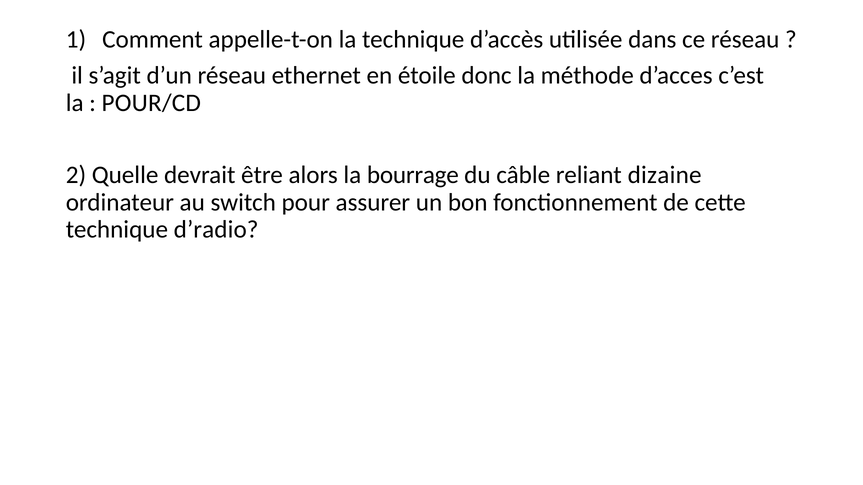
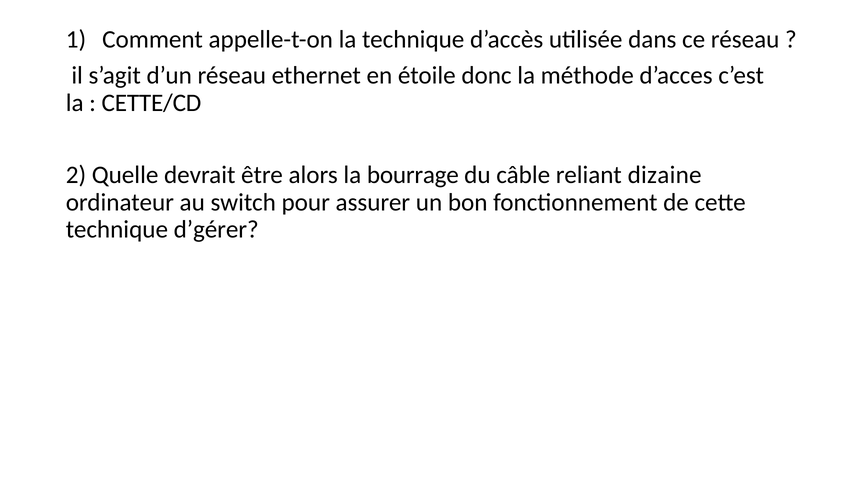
POUR/CD: POUR/CD -> CETTE/CD (151, 103)
d’radio: d’radio -> d’gérer (216, 230)
